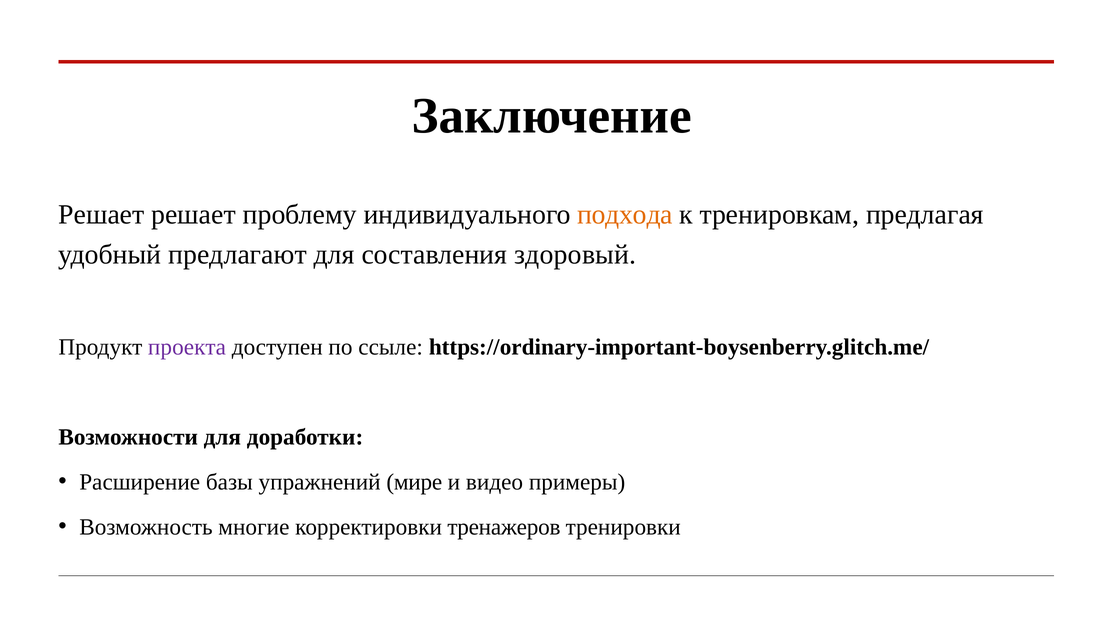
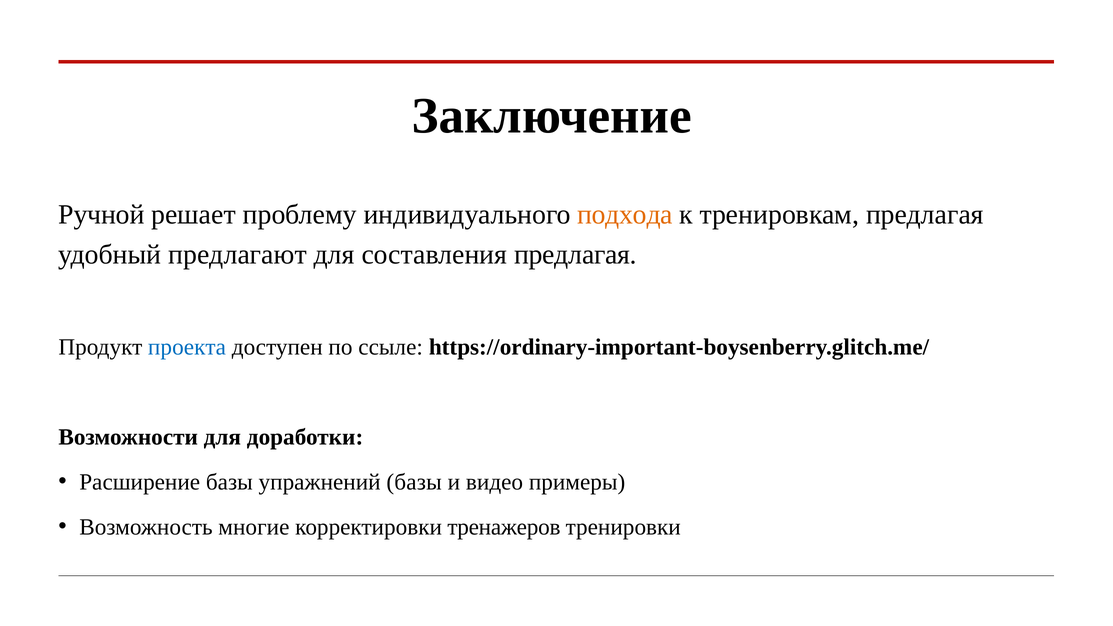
Решает: Решает -> Ручной (101, 215)
составления здоровый: здоровый -> предлагая (575, 255)
проекта colour: purple -> blue (187, 347)
упражнений мире: мире -> базы (414, 482)
